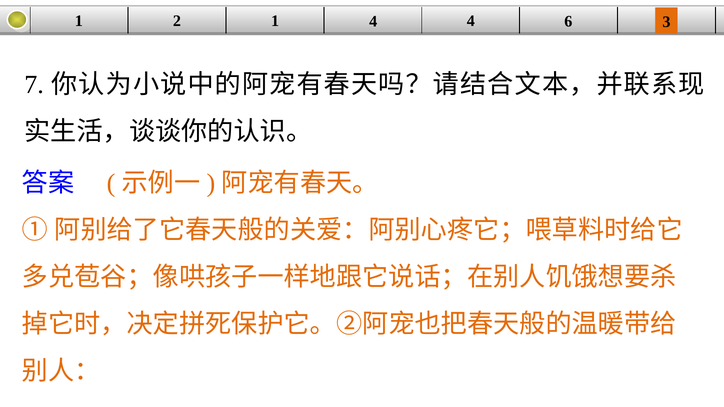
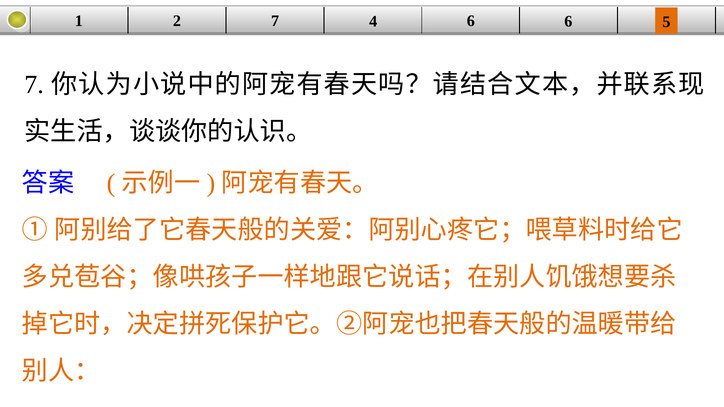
2 1: 1 -> 7 (275, 21)
4 4: 4 -> 6 (471, 21)
3: 3 -> 5 (666, 22)
